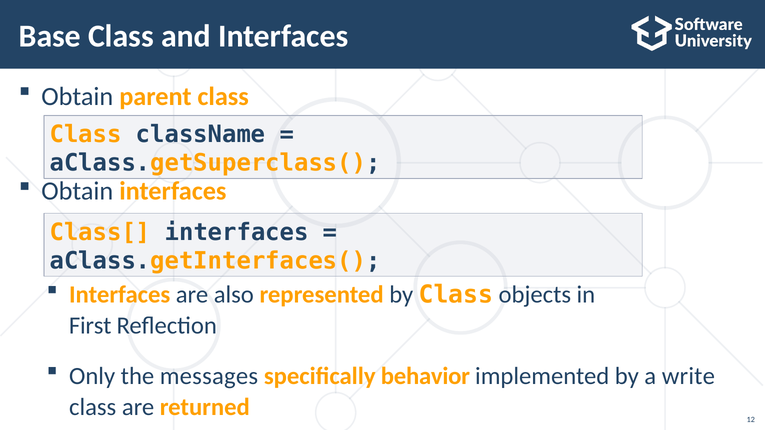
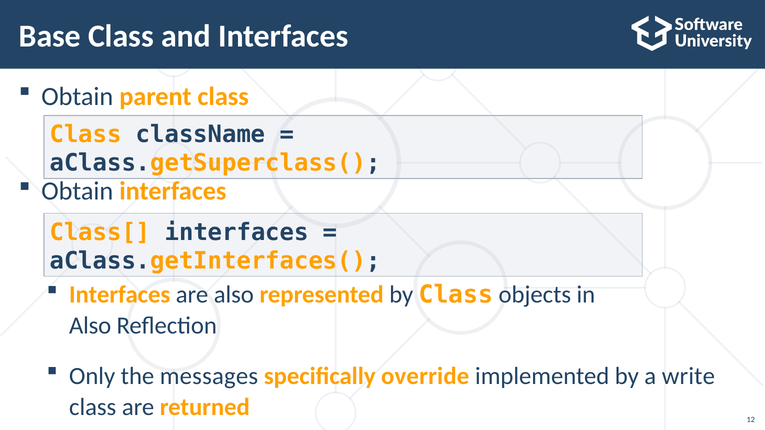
First: First -> Also (90, 326)
behavior: behavior -> override (425, 376)
